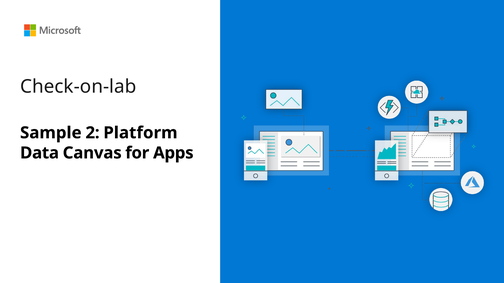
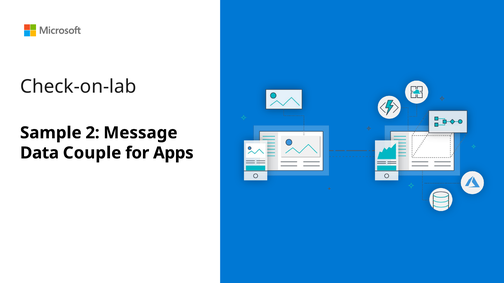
Platform: Platform -> Message (140, 133)
Canvas: Canvas -> Couple (92, 153)
